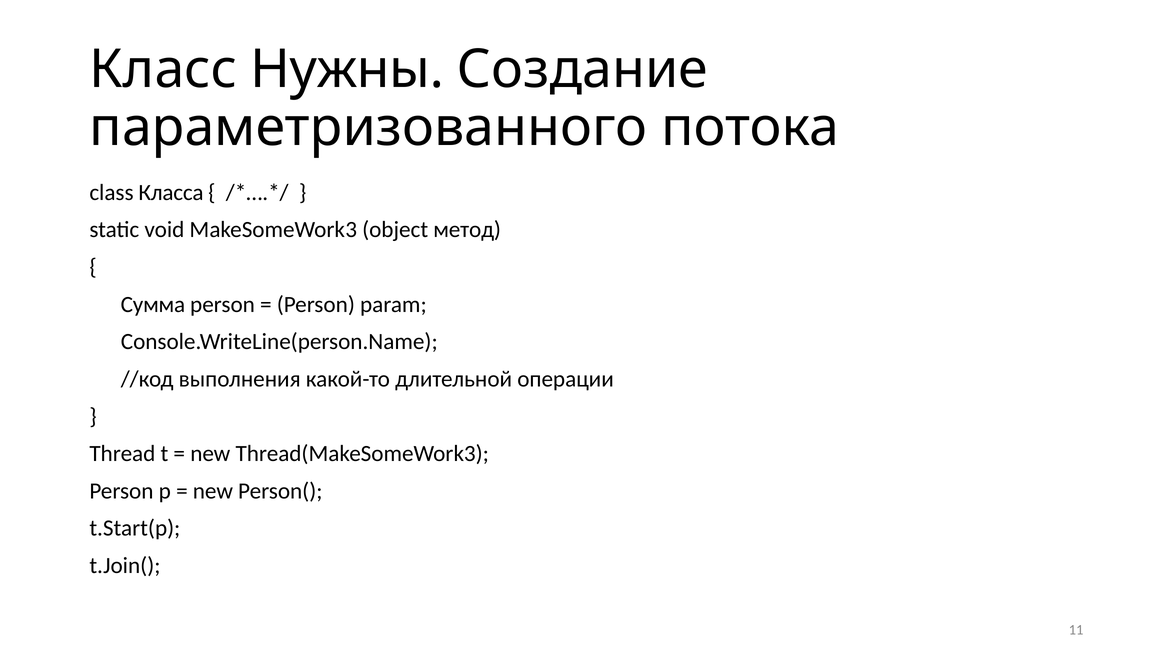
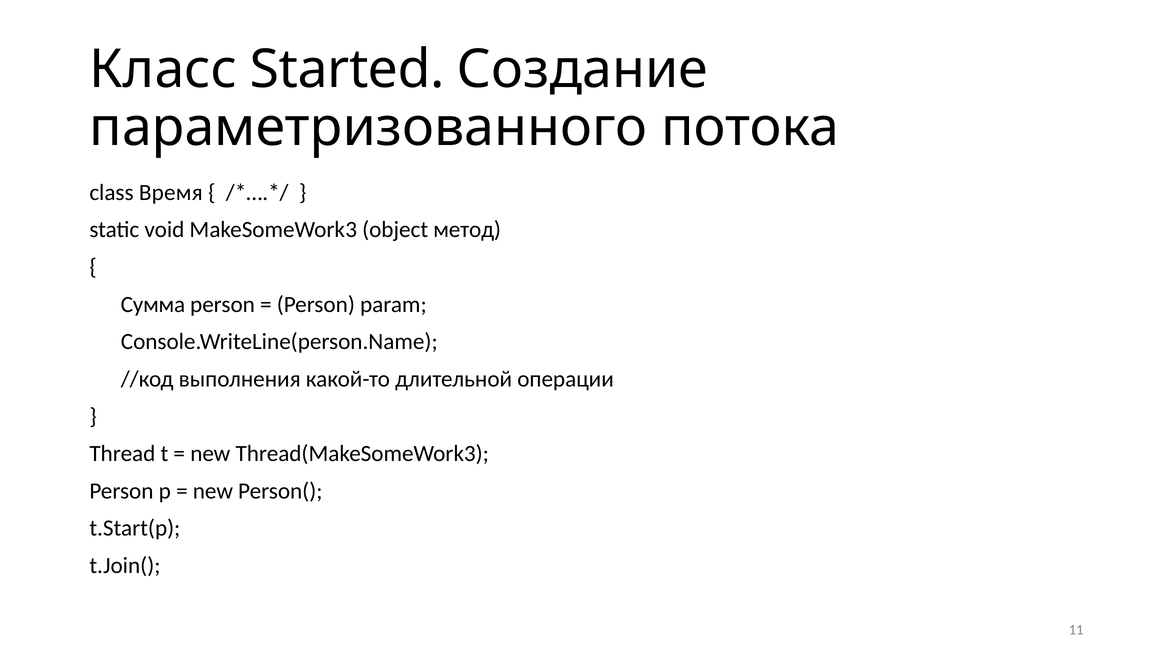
Нужны: Нужны -> Started (347, 70)
Класса: Класса -> Время (171, 192)
